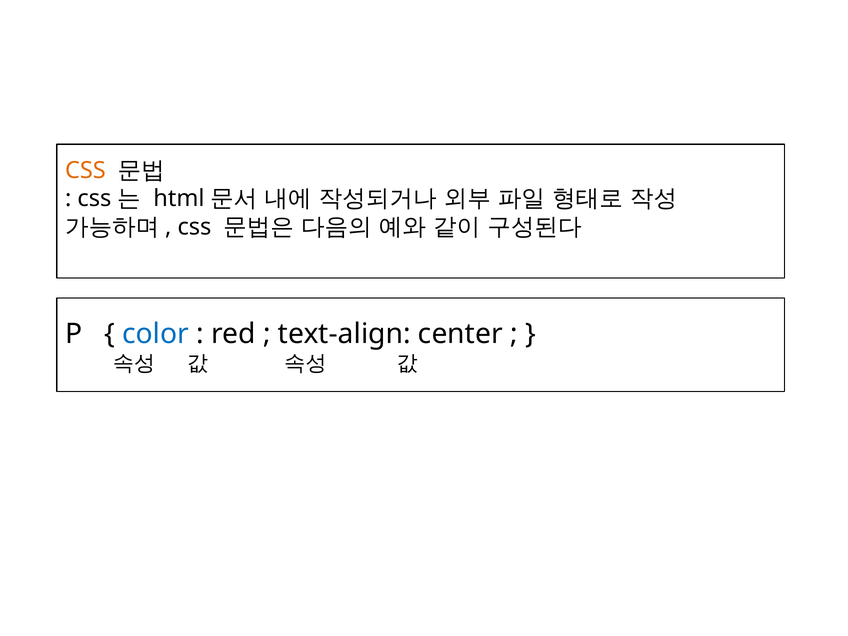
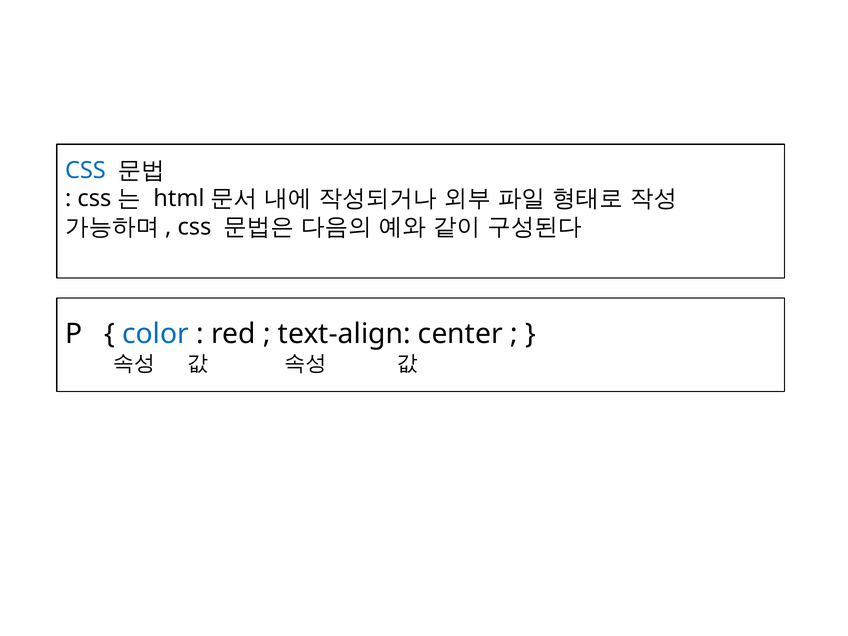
CSS colour: orange -> blue (85, 170)
